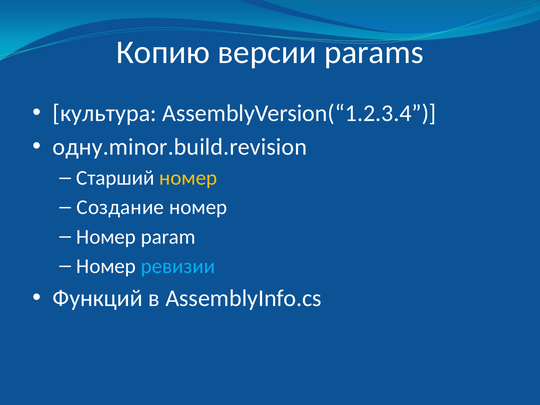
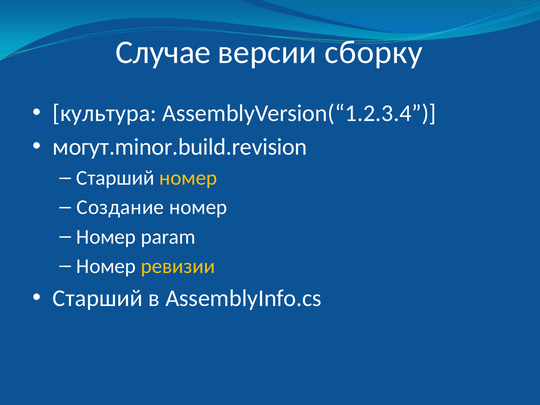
Копию: Копию -> Случае (163, 52)
params: params -> сборку (374, 52)
одну.minor.build.revision: одну.minor.build.revision -> могут.minor.build.revision (180, 147)
ревизии colour: light blue -> yellow (178, 266)
Функций: Функций -> Старший (98, 298)
